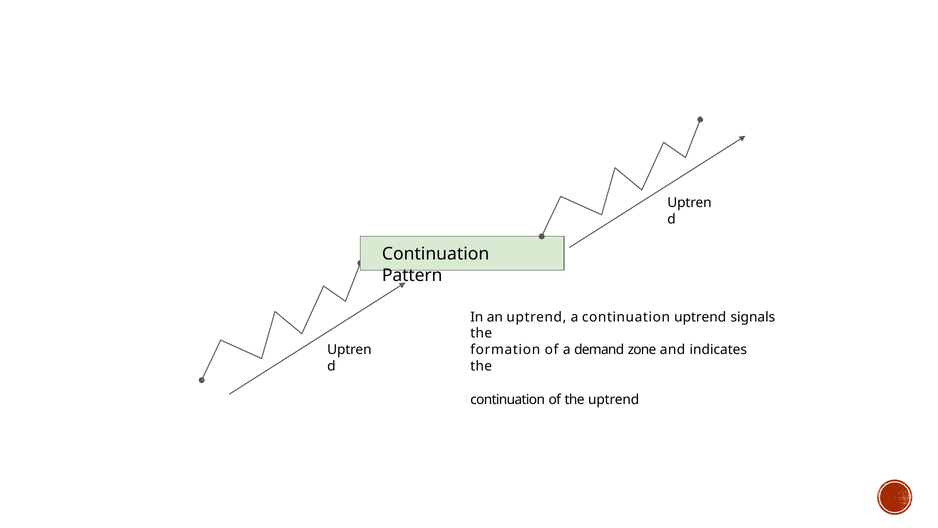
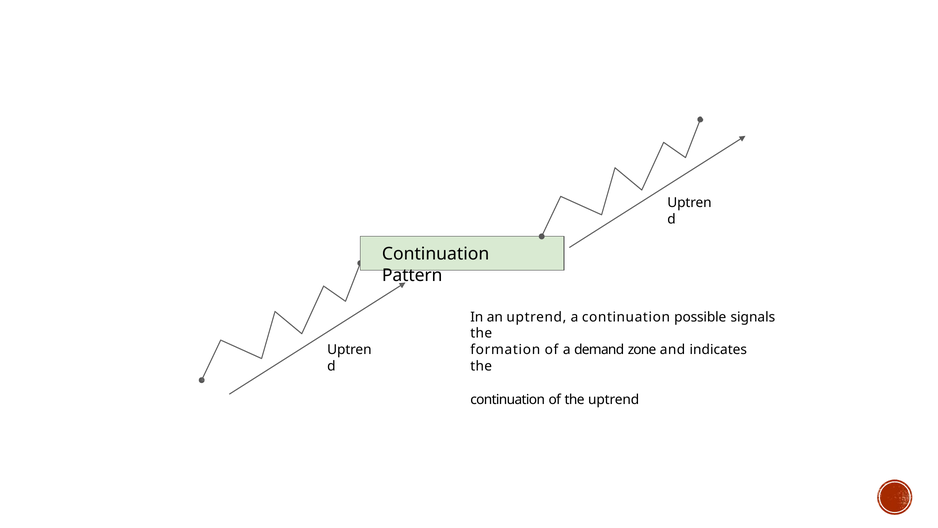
continuation uptrend: uptrend -> possible (700, 317)
